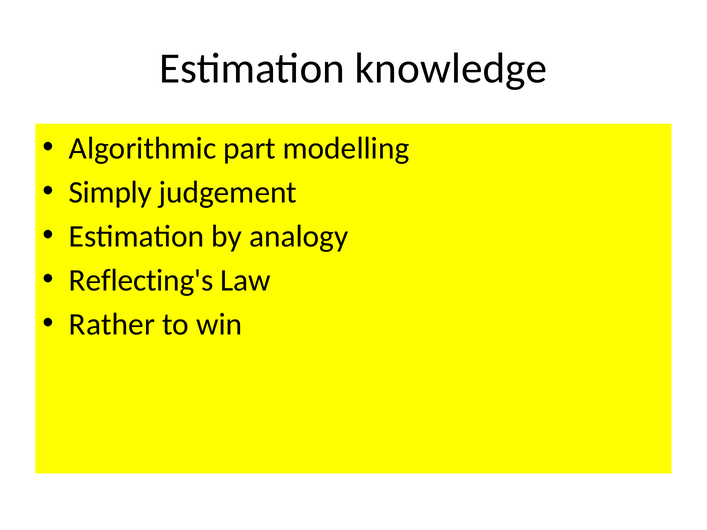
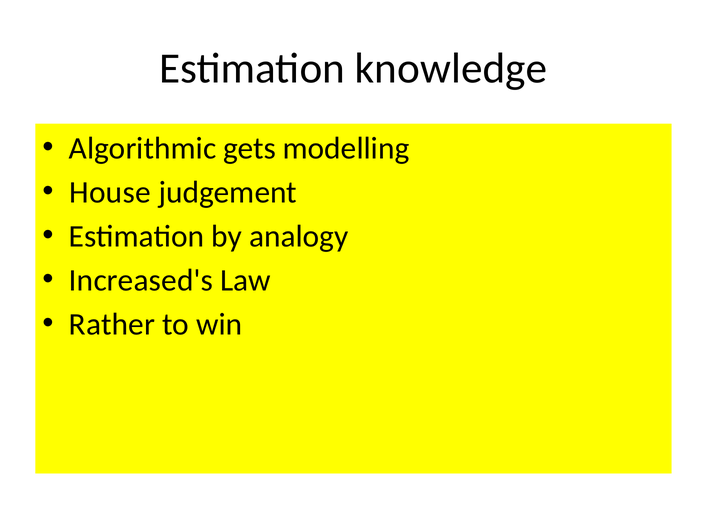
part: part -> gets (250, 148)
Simply: Simply -> House (110, 192)
Reflecting's: Reflecting's -> Increased's (141, 280)
